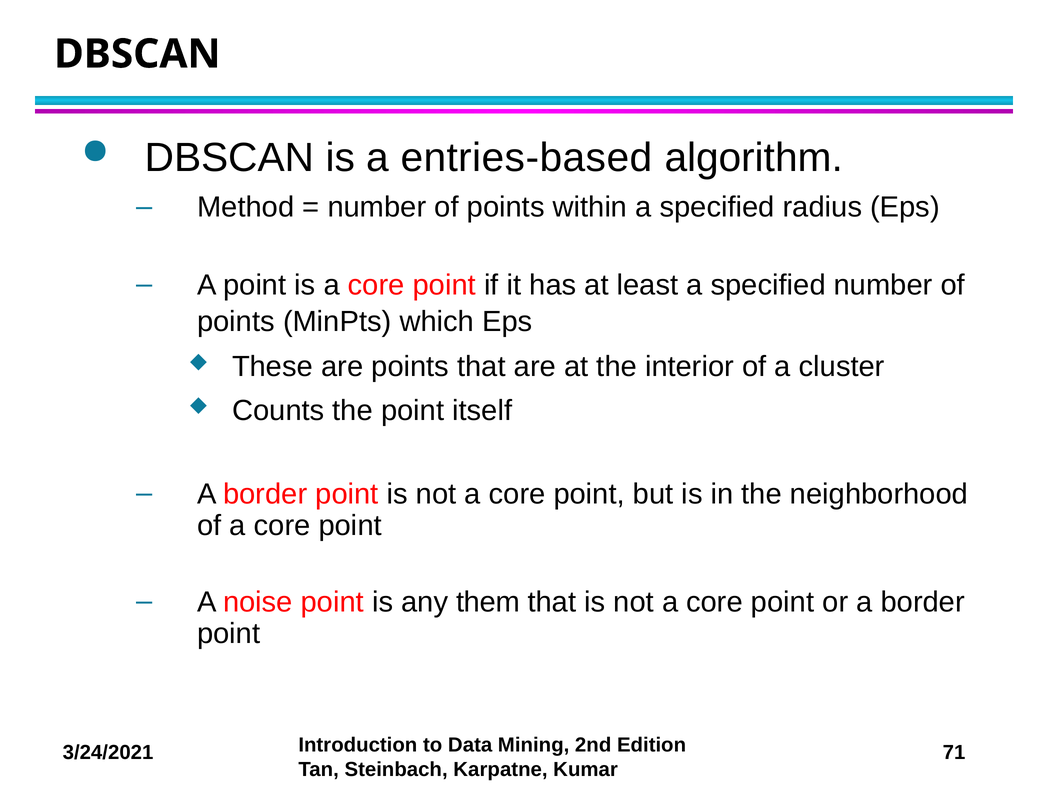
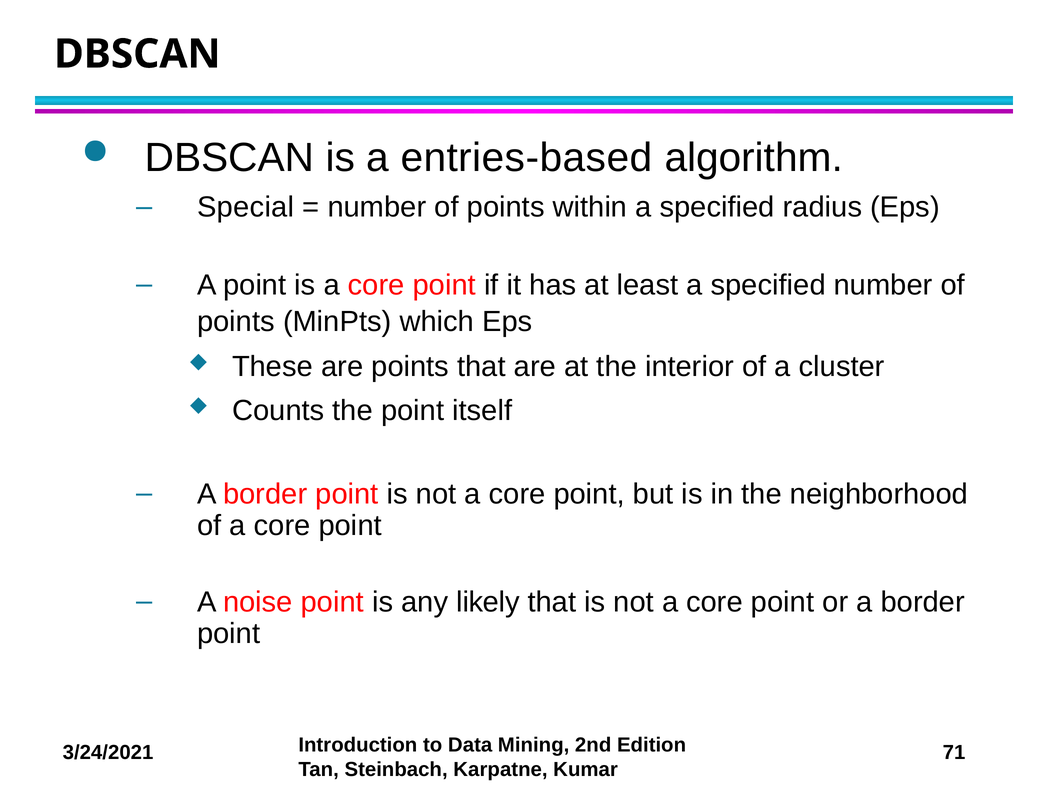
Method: Method -> Special (246, 207)
them: them -> likely (488, 602)
